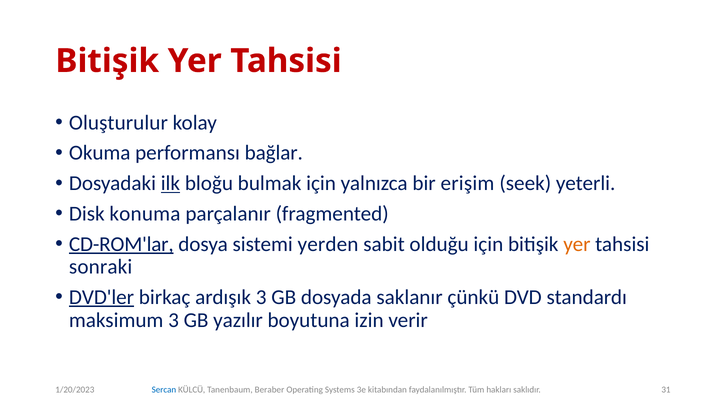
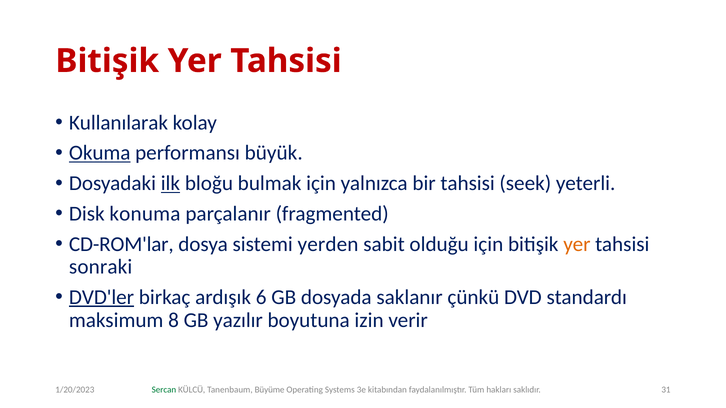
Oluşturulur: Oluşturulur -> Kullanılarak (119, 123)
Okuma underline: none -> present (100, 153)
bağlar: bağlar -> büyük (274, 153)
bir erişim: erişim -> tahsisi (468, 183)
CD-ROM'lar underline: present -> none (121, 244)
ardışık 3: 3 -> 6 (261, 298)
maksimum 3: 3 -> 8 (174, 320)
Sercan colour: blue -> green (164, 390)
Beraber: Beraber -> Büyüme (270, 390)
